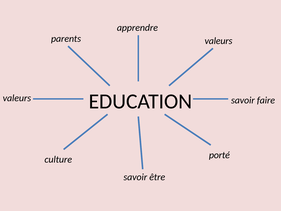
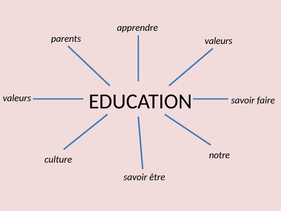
porté: porté -> notre (219, 155)
